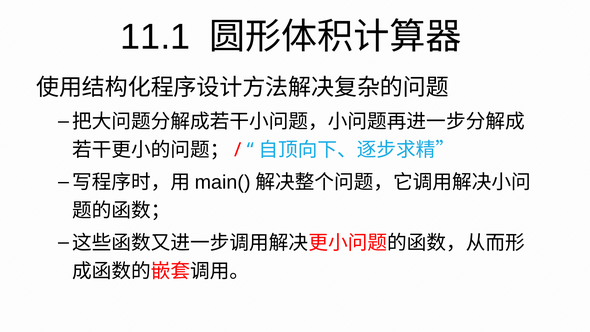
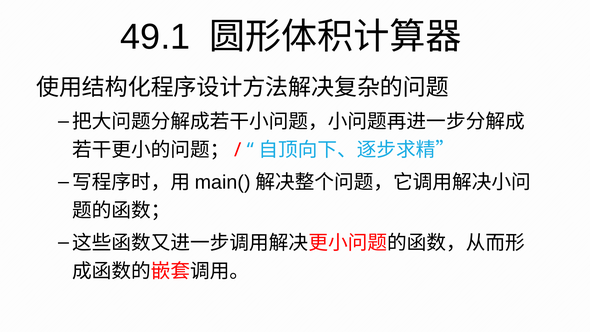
11.1: 11.1 -> 49.1 (155, 37)
